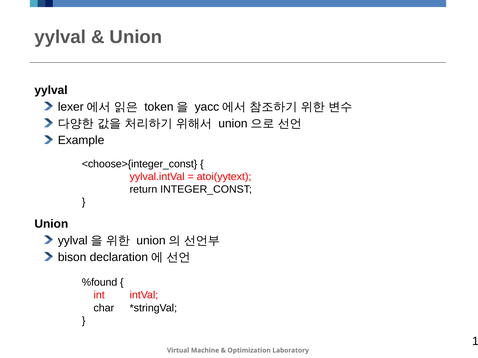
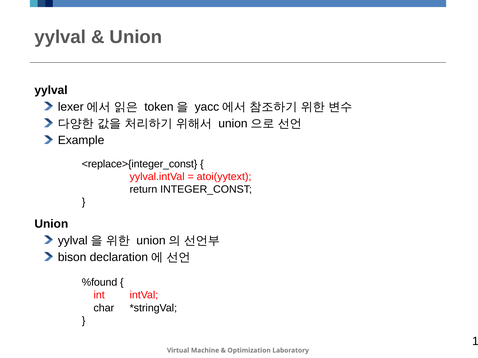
<choose>{integer_const: <choose>{integer_const -> <replace>{integer_const (140, 164)
